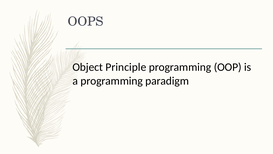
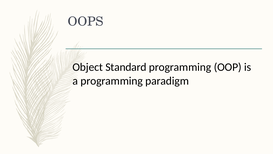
Principle: Principle -> Standard (126, 67)
